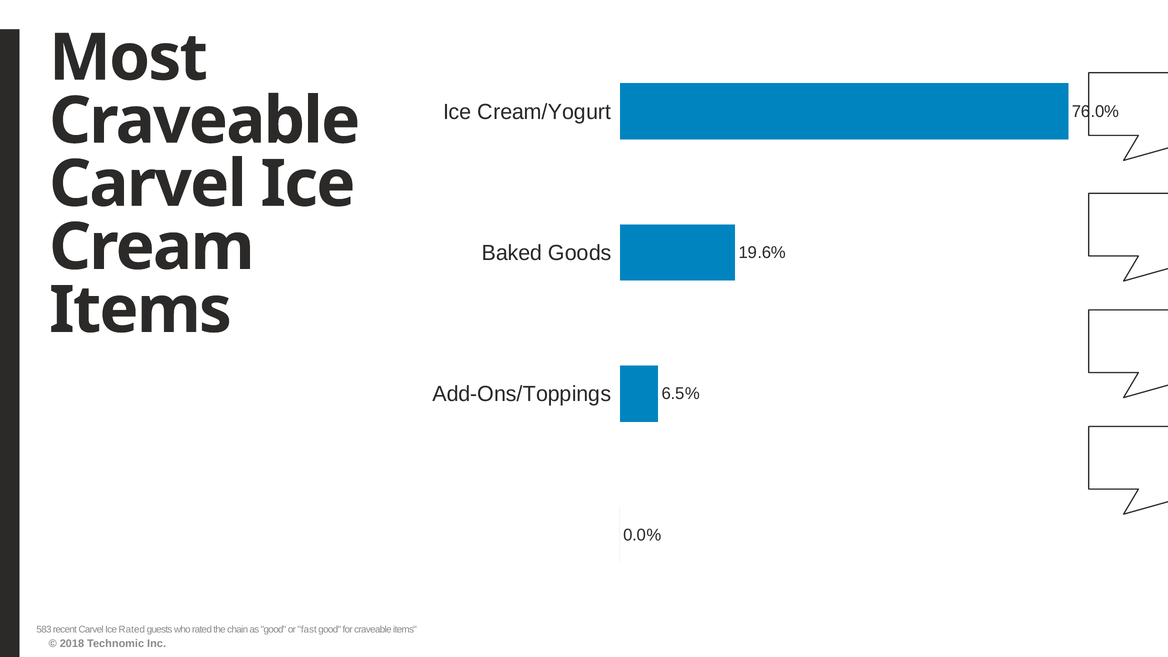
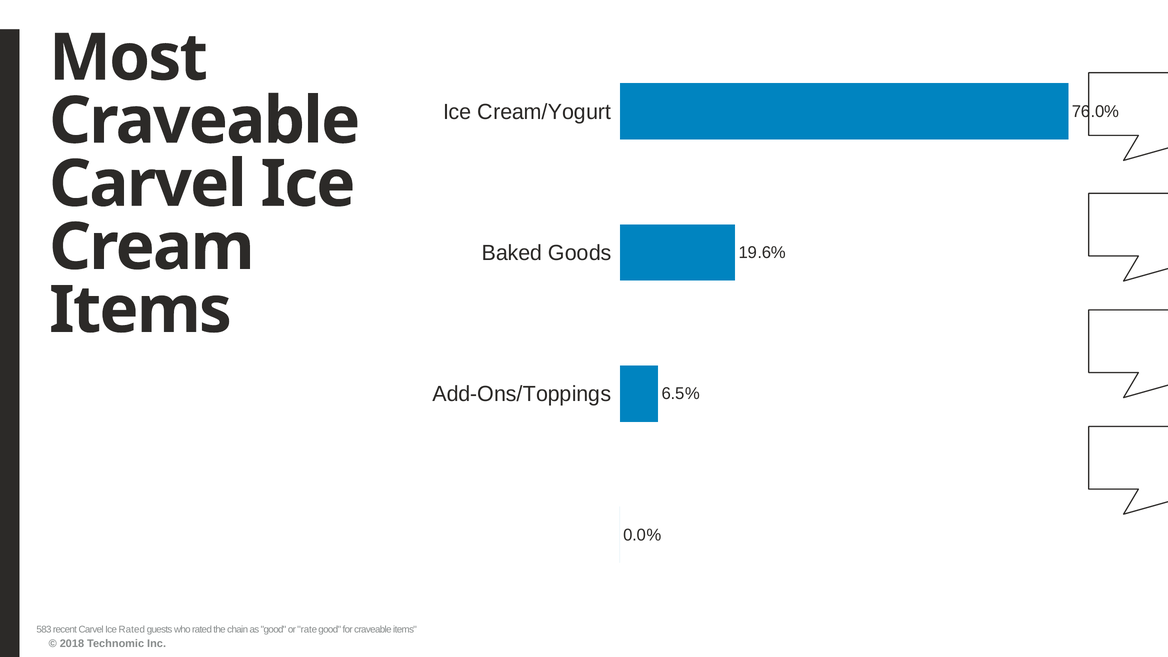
fast: fast -> rate (307, 630)
